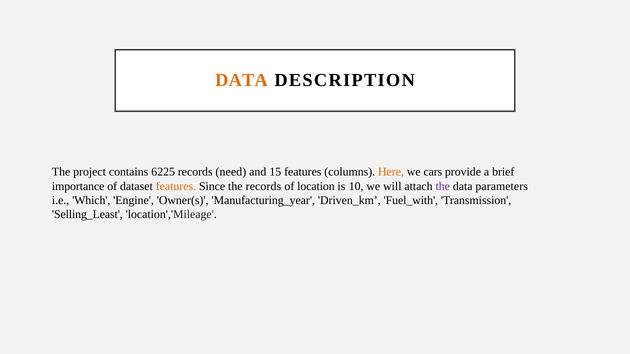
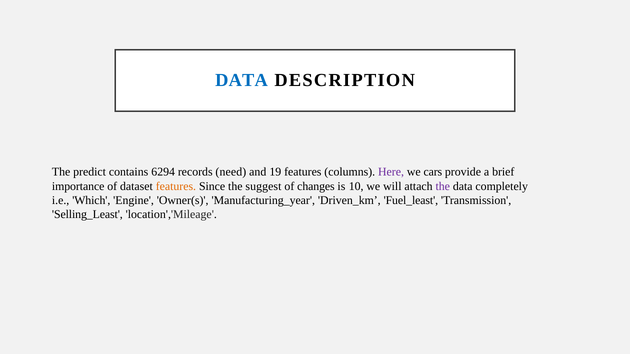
DATA colour: orange -> blue (241, 80)
project: project -> predict (90, 172)
6225: 6225 -> 6294 (163, 172)
15: 15 -> 19 (275, 172)
Here colour: orange -> purple (391, 172)
the records: records -> suggest (263, 186)
location: location -> changes (316, 186)
parameters: parameters -> completely (502, 186)
Fuel_with: Fuel_with -> Fuel_least (411, 201)
